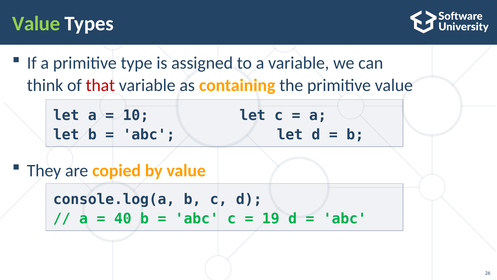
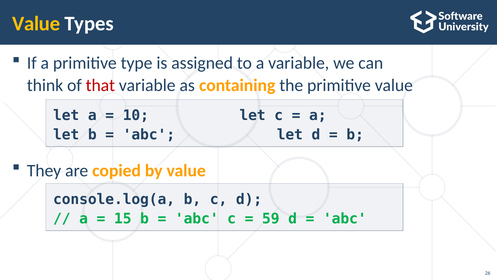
Value colour: light green -> yellow (36, 24)
40: 40 -> 15 (123, 218)
19: 19 -> 59 (271, 218)
